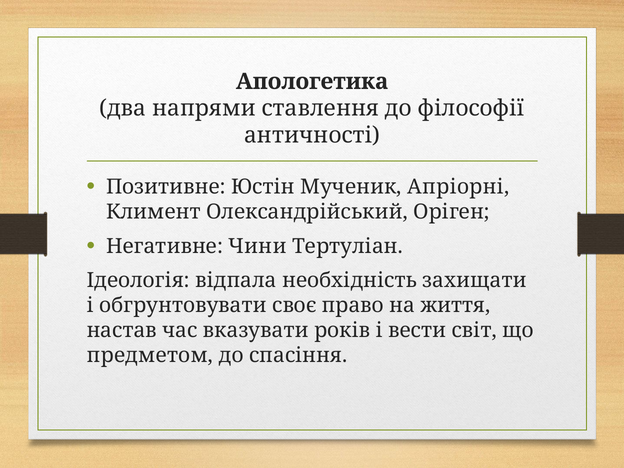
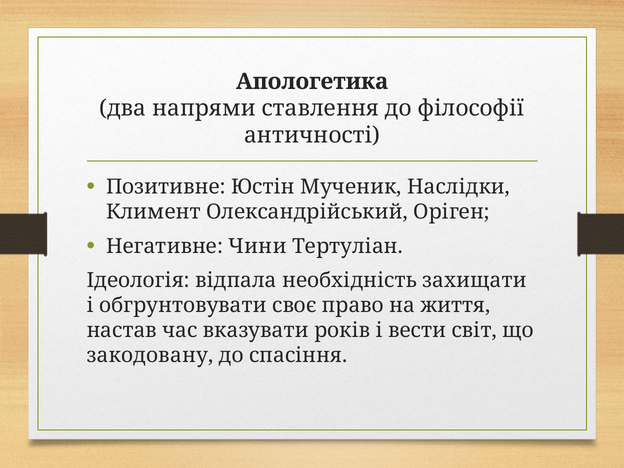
Апріорні: Апріорні -> Наслідки (459, 187)
предметом: предметом -> закодовану (150, 355)
